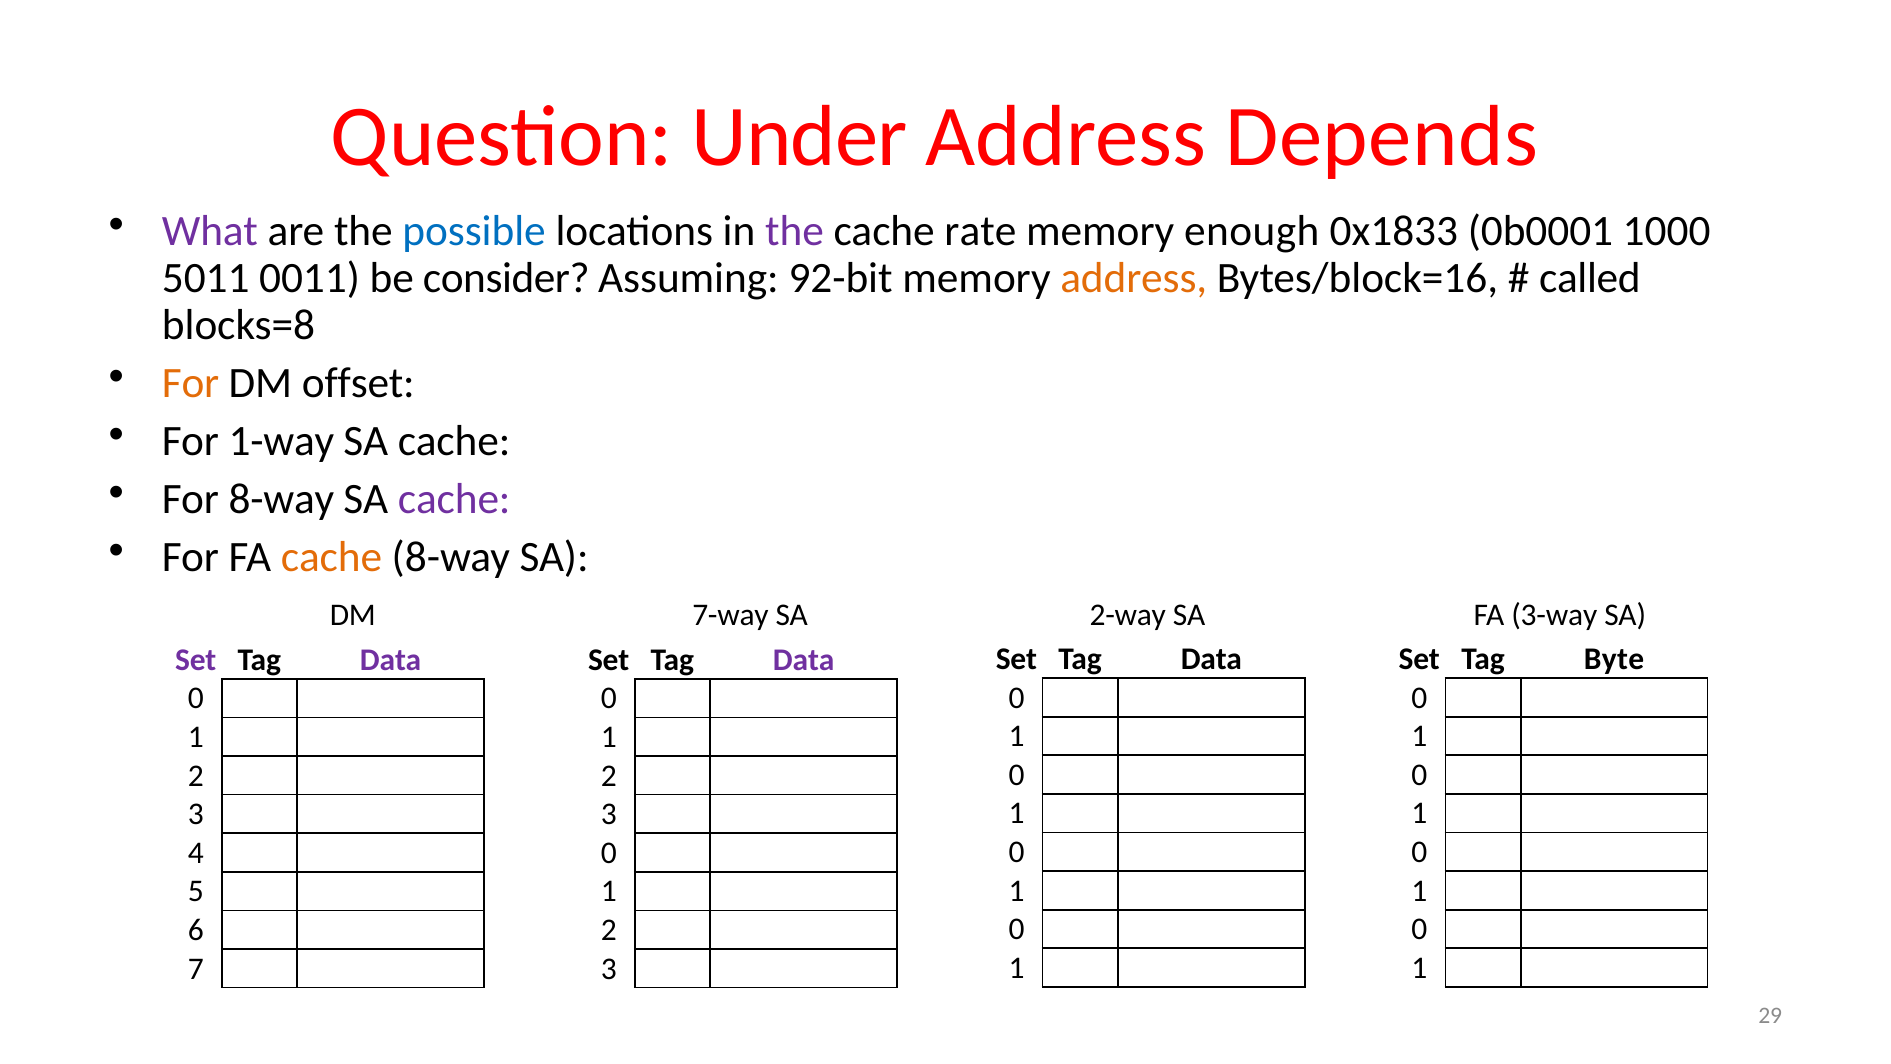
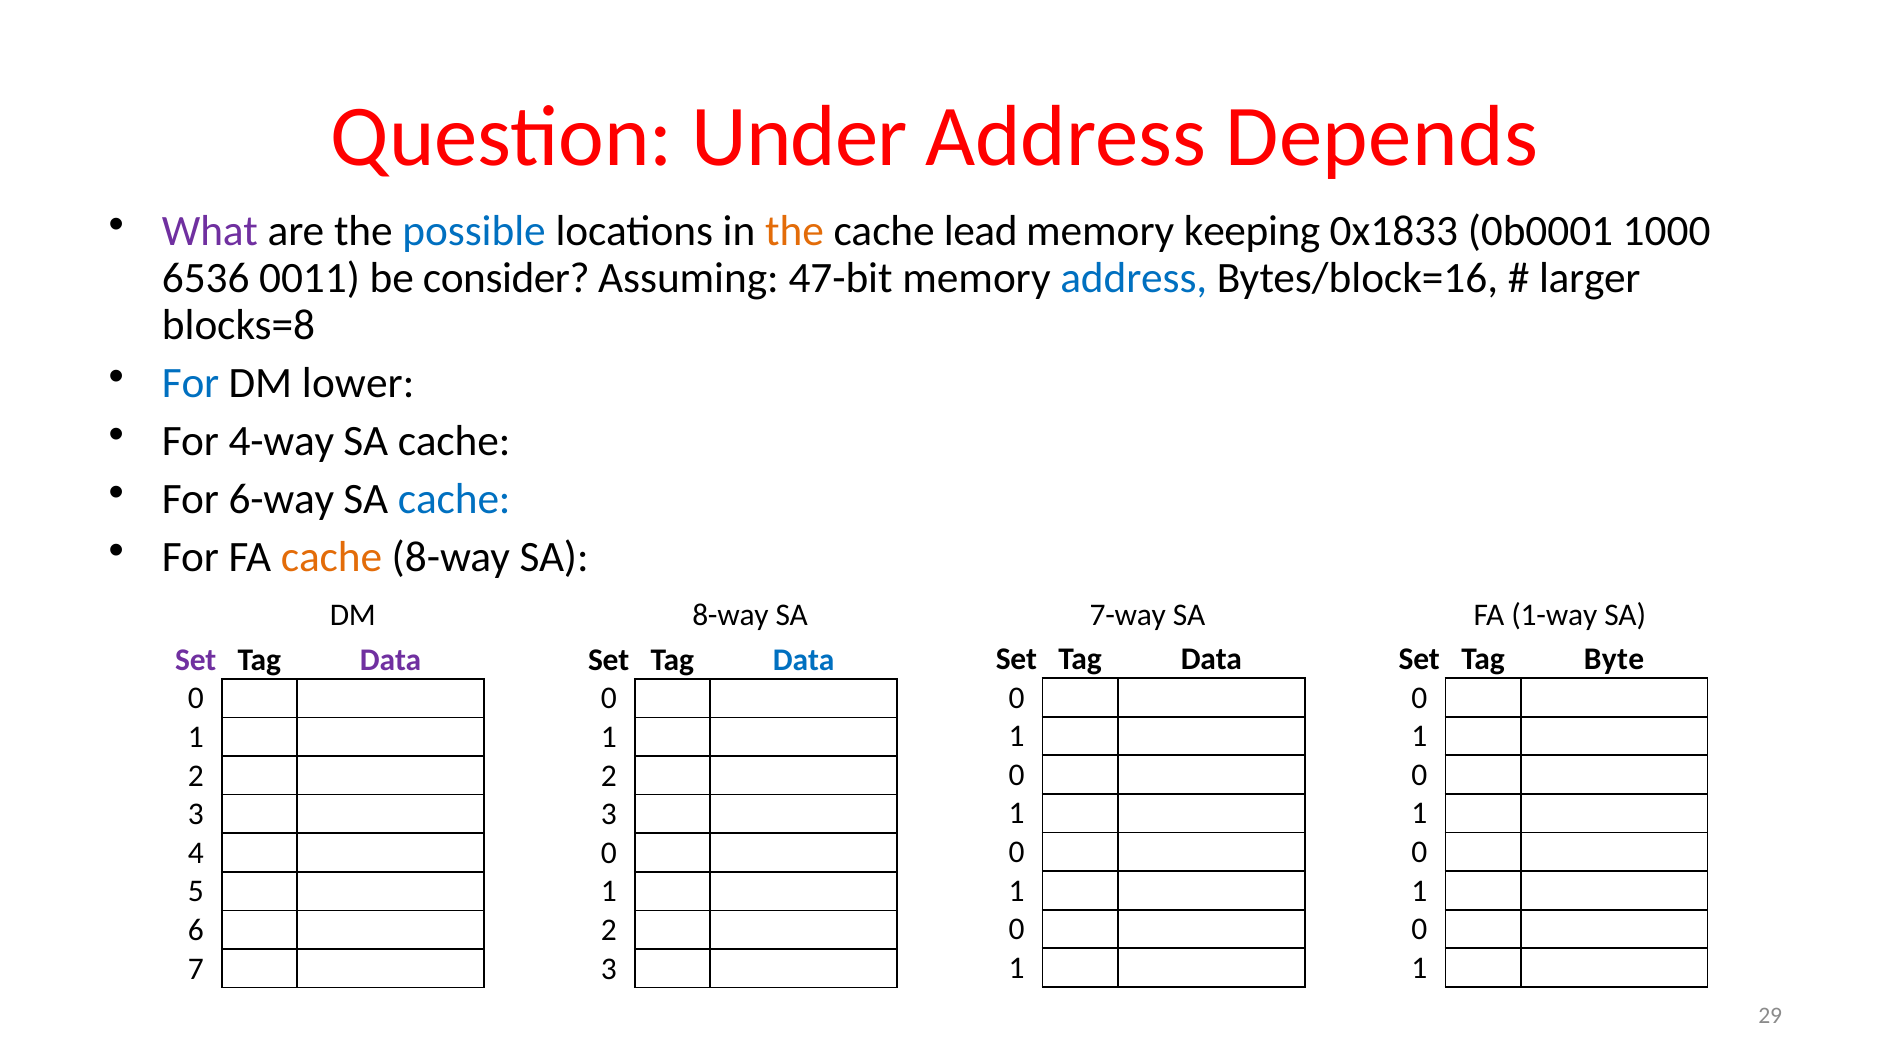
the colour: purple -> orange (794, 231)
rate: rate -> lead (981, 231)
enough: enough -> keeping (1252, 231)
5011: 5011 -> 6536 (206, 278)
92-bit: 92-bit -> 47-bit (841, 278)
address colour: orange -> blue (1134, 278)
called: called -> larger (1590, 278)
For colour: orange -> blue (191, 383)
offset: offset -> lower (358, 383)
1-way: 1-way -> 4-way (281, 441)
For 8-way: 8-way -> 6-way (281, 499)
cache colour: purple -> blue (454, 499)
3-way: 3-way -> 1-way (1554, 615)
DM 7-way: 7-way -> 8-way (730, 615)
2-way: 2-way -> 7-way (1128, 615)
Data colour: purple -> blue (804, 660)
